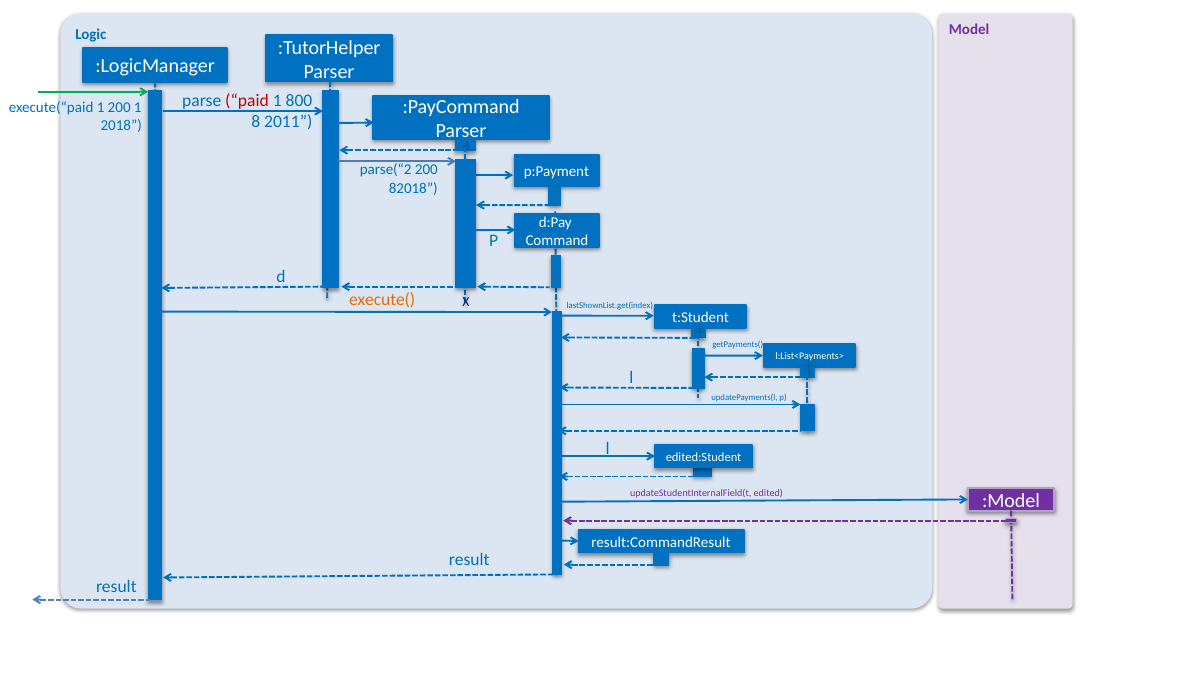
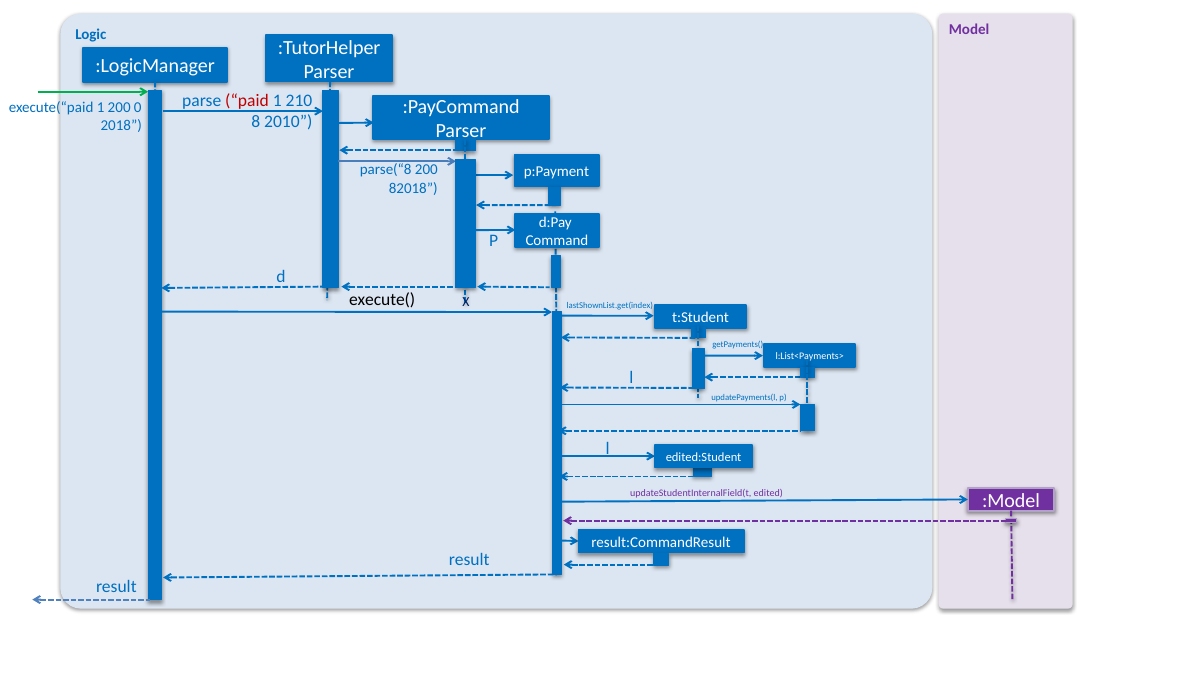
800: 800 -> 210 (299, 100)
200 1: 1 -> 0 (138, 108)
2011: 2011 -> 2010 (288, 121)
parse(“2: parse(“2 -> parse(“8 (386, 170)
execute( colour: orange -> black (382, 300)
